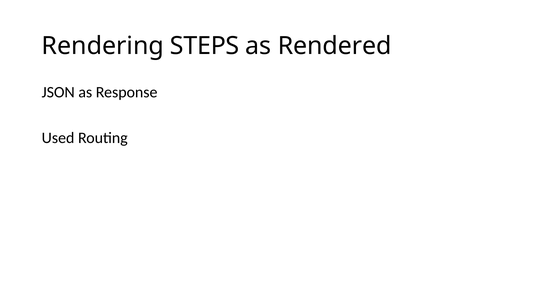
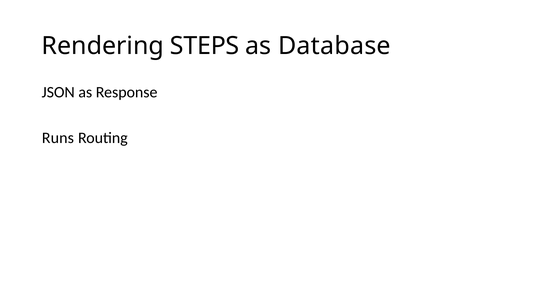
Rendered: Rendered -> Database (334, 46)
Used: Used -> Runs (58, 138)
